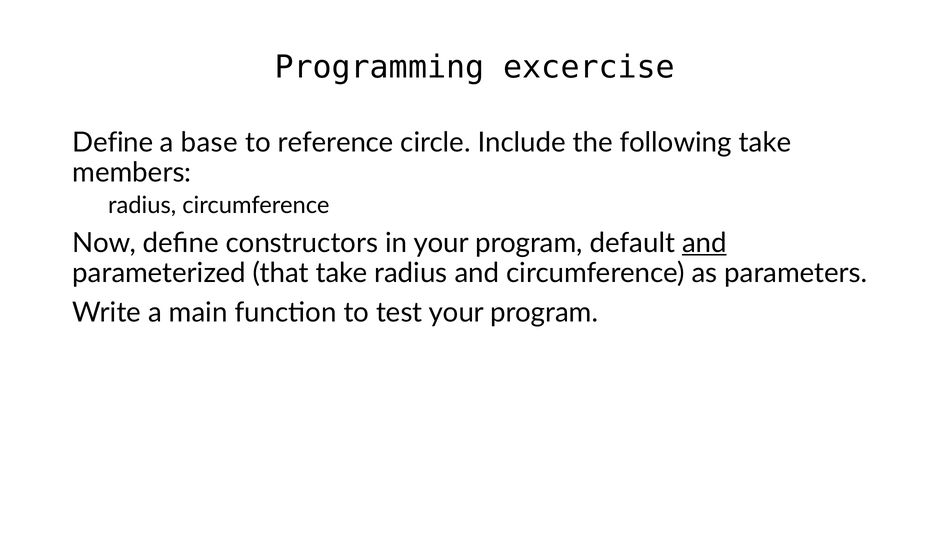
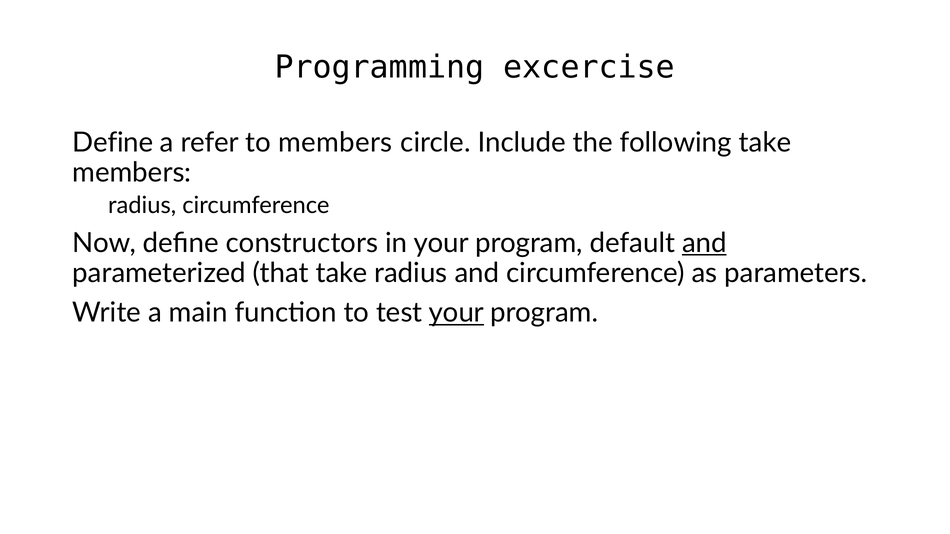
base: base -> refer (210, 143)
to reference: reference -> members (335, 143)
your underline: none -> present (456, 313)
